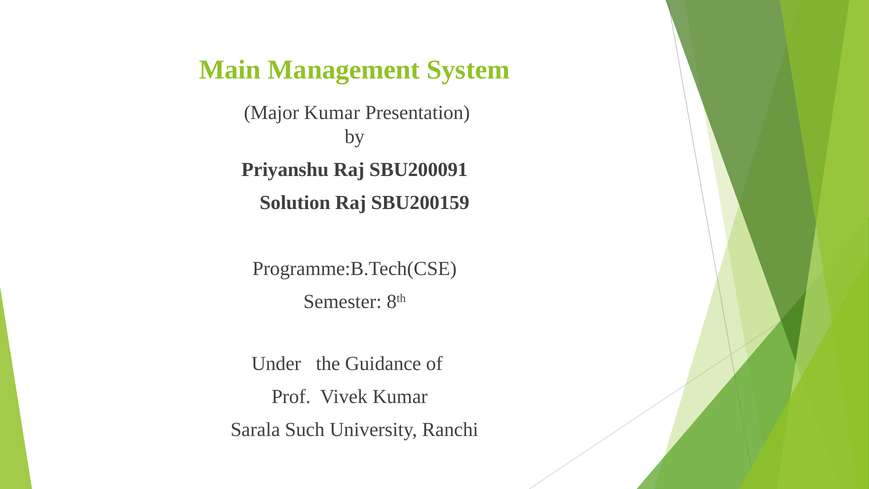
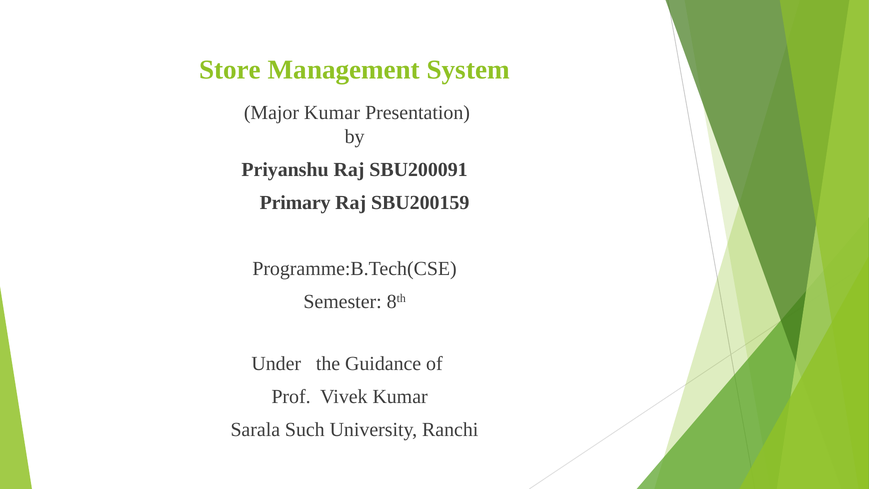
Main: Main -> Store (230, 70)
Solution: Solution -> Primary (295, 203)
